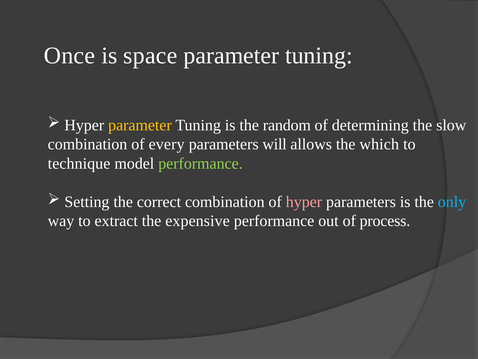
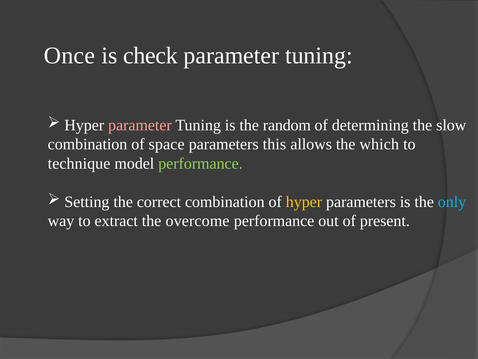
space: space -> check (151, 56)
parameter colour: yellow -> pink (140, 125)
every: every -> space (167, 144)
will: will -> this (274, 144)
hyper colour: pink -> yellow (304, 202)
expensive: expensive -> overcome (197, 221)
process: process -> present (385, 221)
